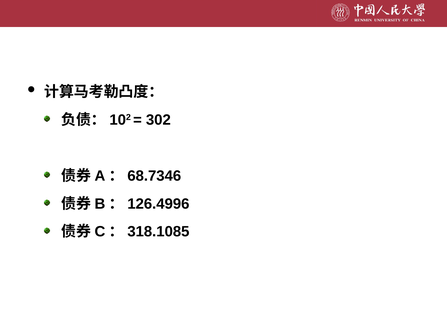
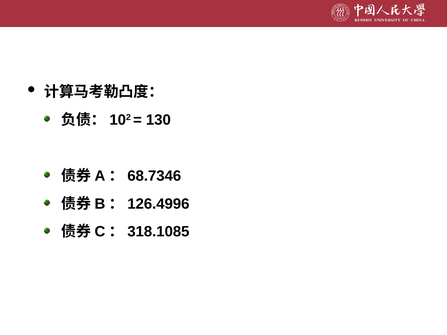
302: 302 -> 130 (158, 120)
